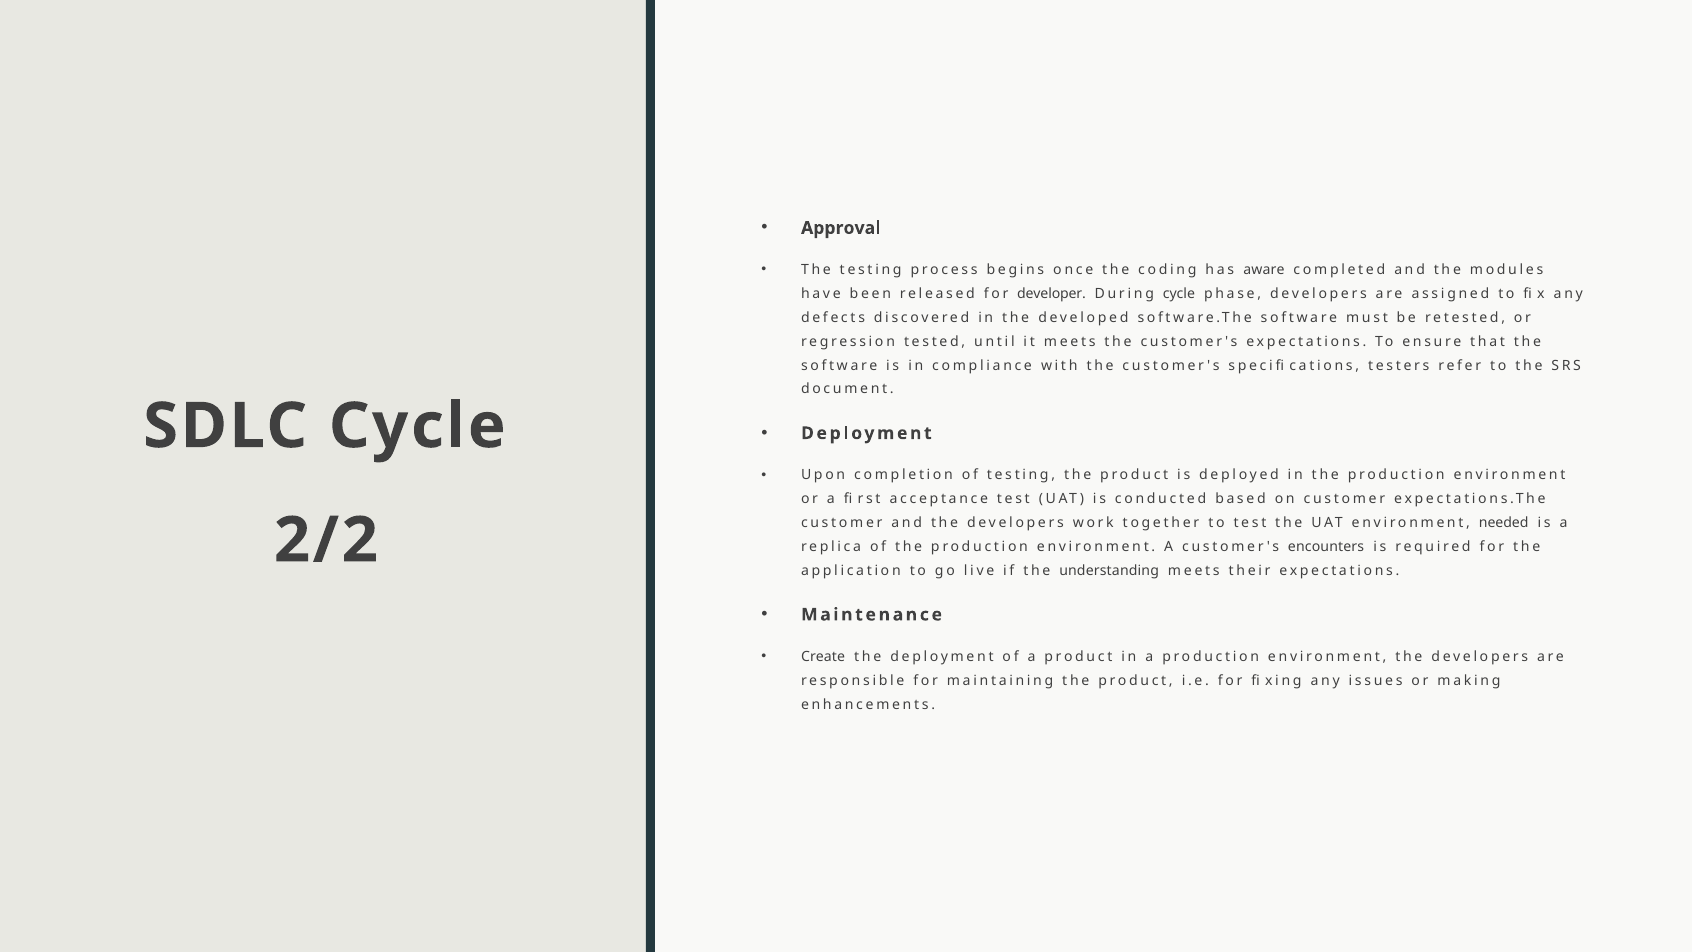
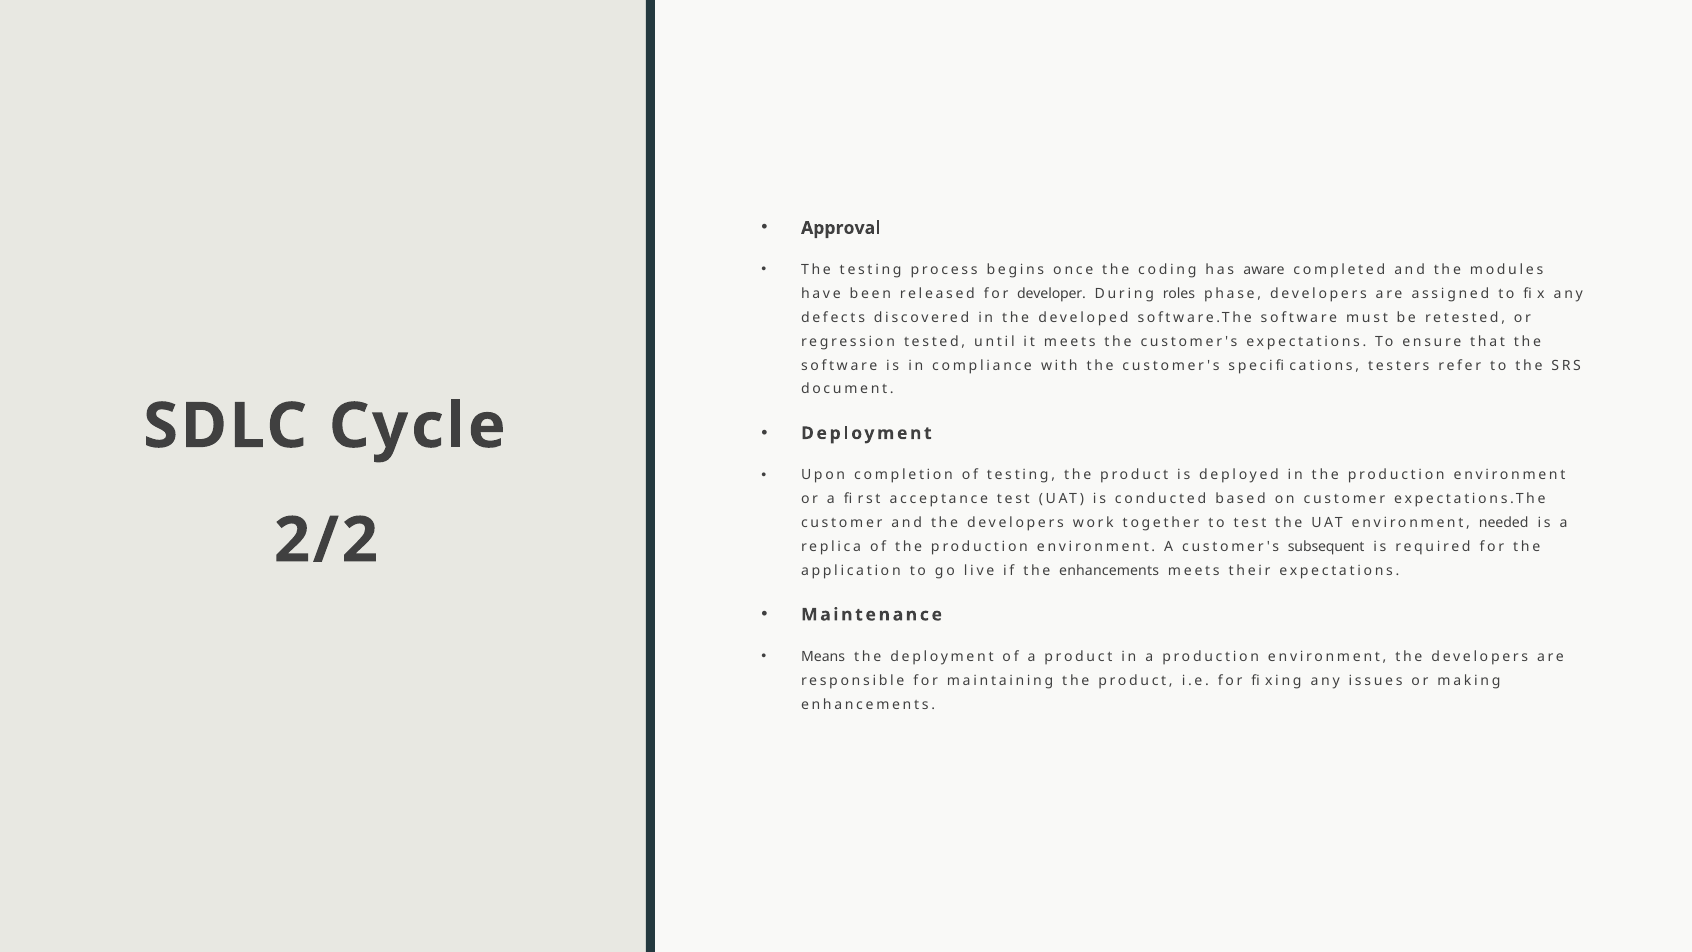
During cycle: cycle -> roles (1179, 294)
encounters: encounters -> subsequent (1326, 547)
the understanding: understanding -> enhancements (1109, 570)
Create: Create -> Means (823, 657)
